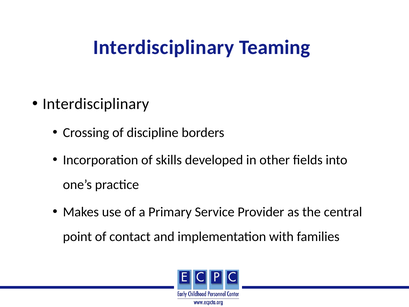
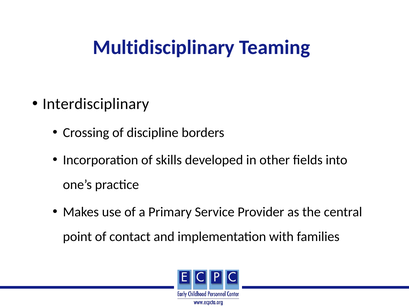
Interdisciplinary: Interdisciplinary -> Multidisciplinary (164, 47)
